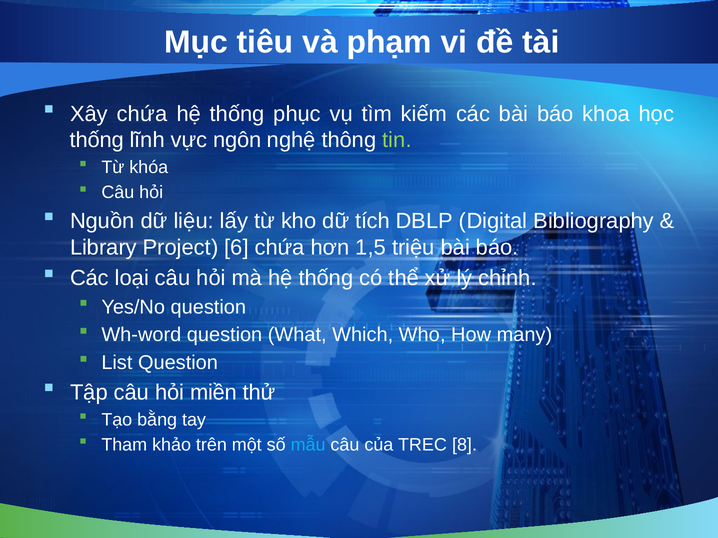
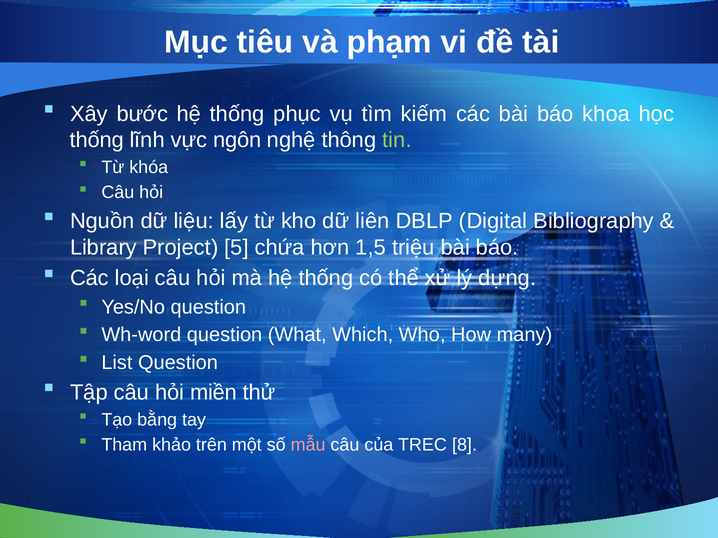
Xây chứa: chứa -> bước (142, 114)
tích: tích -> liên (372, 221)
6: 6 -> 5 (237, 248)
chỉnh: chỉnh -> dựng (507, 278)
mẫu colour: light blue -> pink (308, 445)
